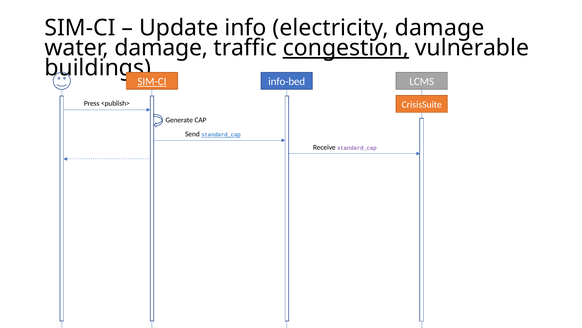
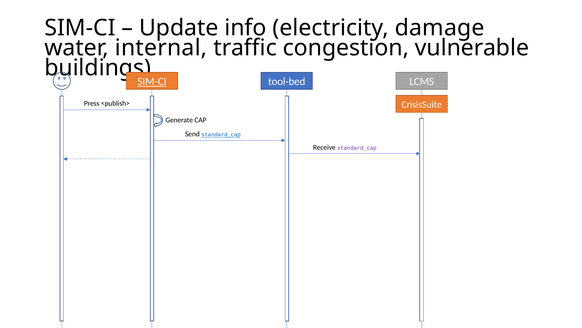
water damage: damage -> internal (161, 48)
congestion underline: present -> none (346, 48)
info-bed: info-bed -> tool-bed (287, 81)
